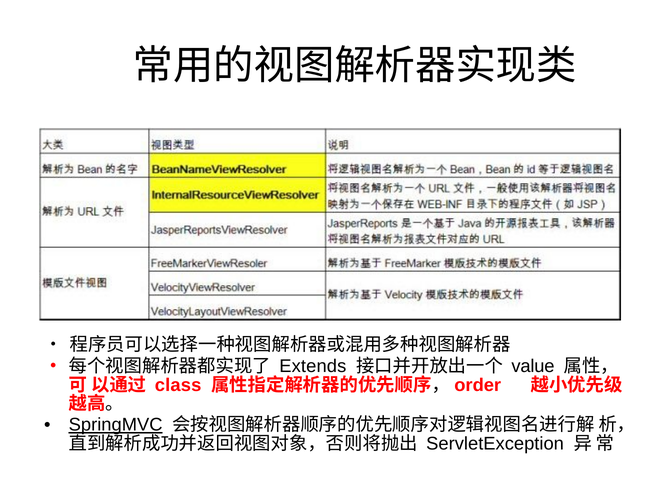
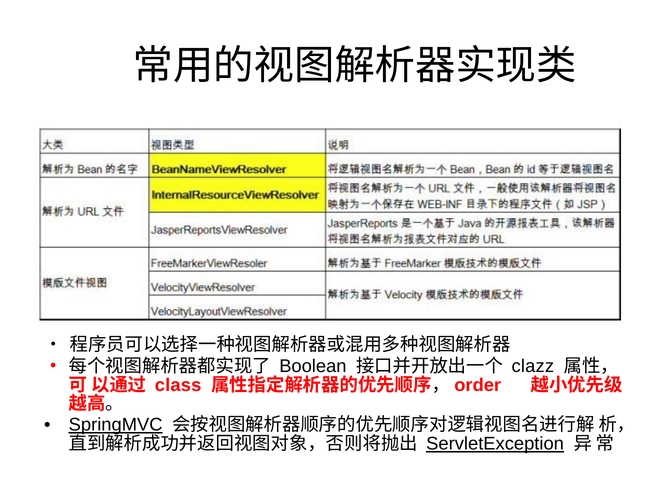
Extends: Extends -> Boolean (313, 366)
value: value -> clazz (533, 366)
ServletException underline: none -> present (495, 444)
